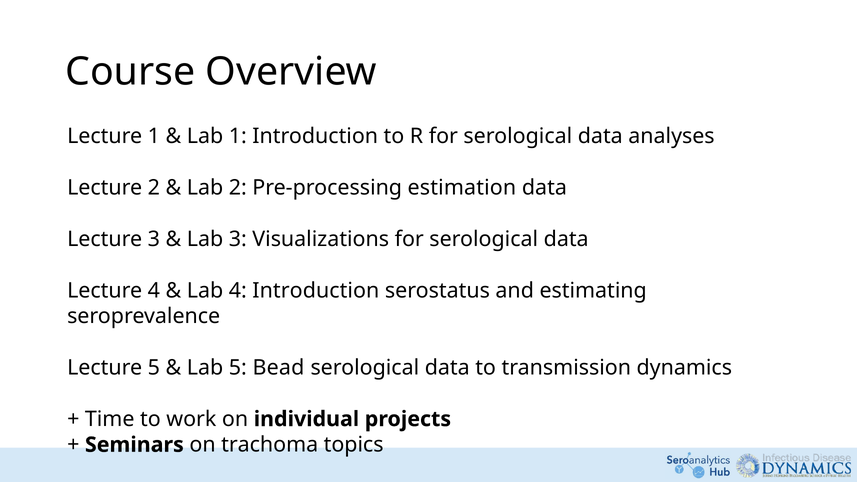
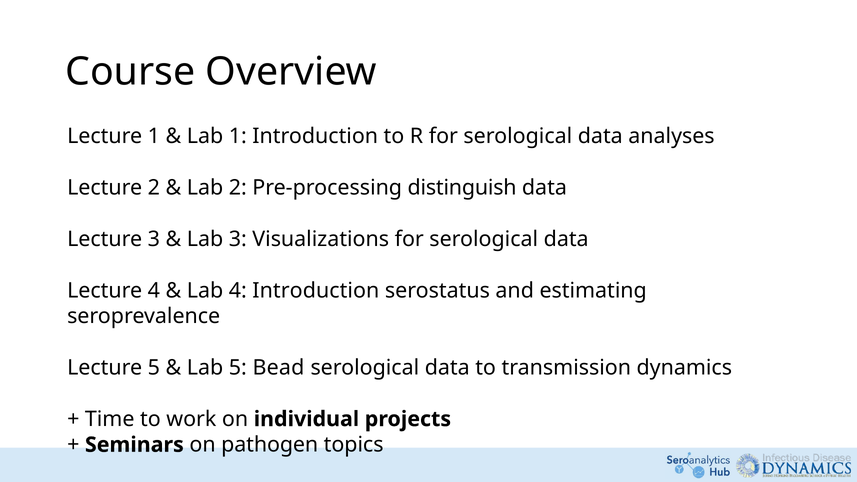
estimation: estimation -> distinguish (462, 188)
trachoma: trachoma -> pathogen (270, 445)
